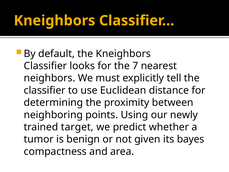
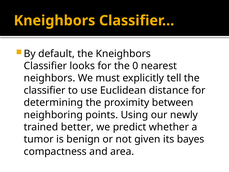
7: 7 -> 0 (135, 66)
target: target -> better (77, 127)
